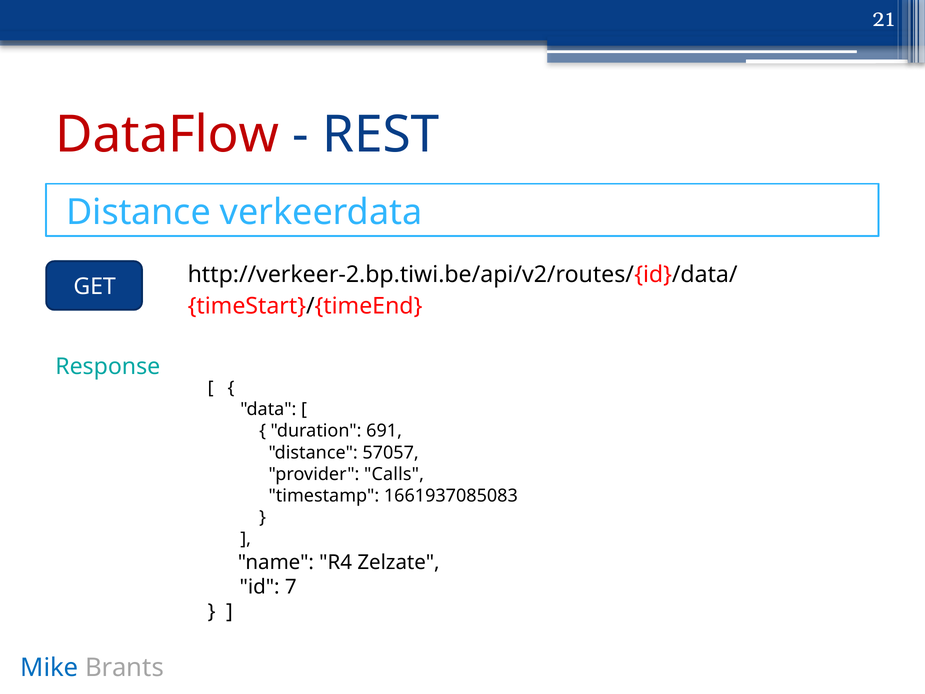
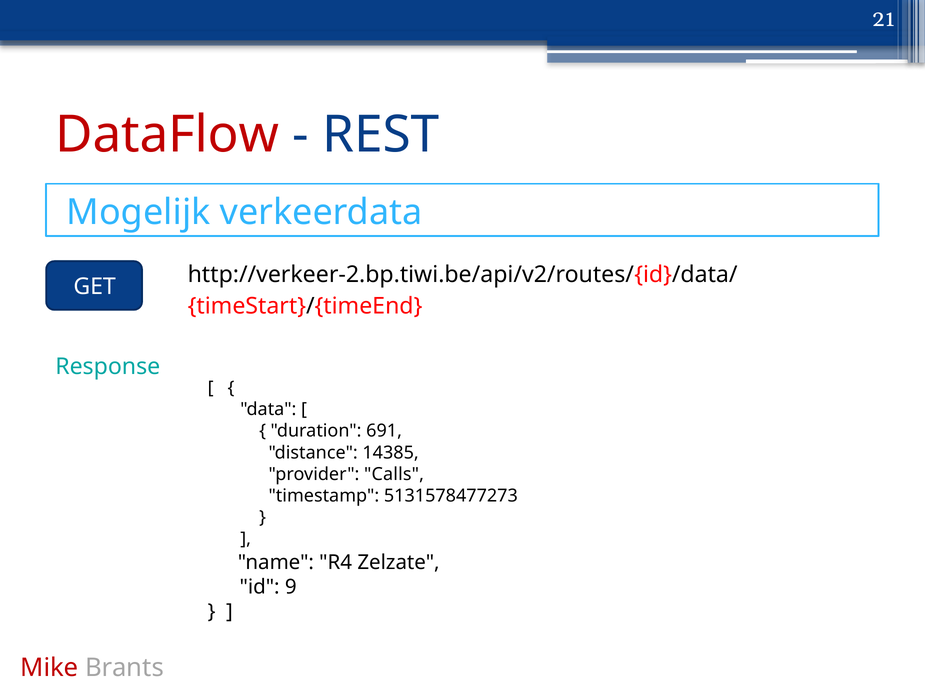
Distance: Distance -> Mogelijk (138, 212)
57057: 57057 -> 14385 (391, 452)
1661937085083: 1661937085083 -> 5131578477273 (451, 496)
7: 7 -> 9 (291, 587)
Mike colour: blue -> red (49, 667)
